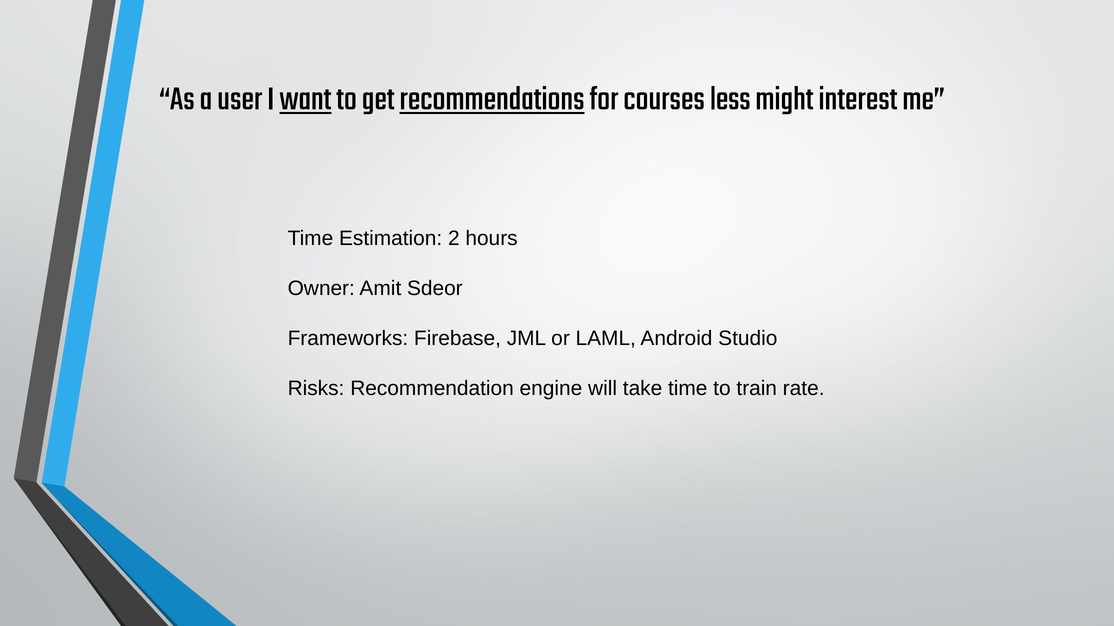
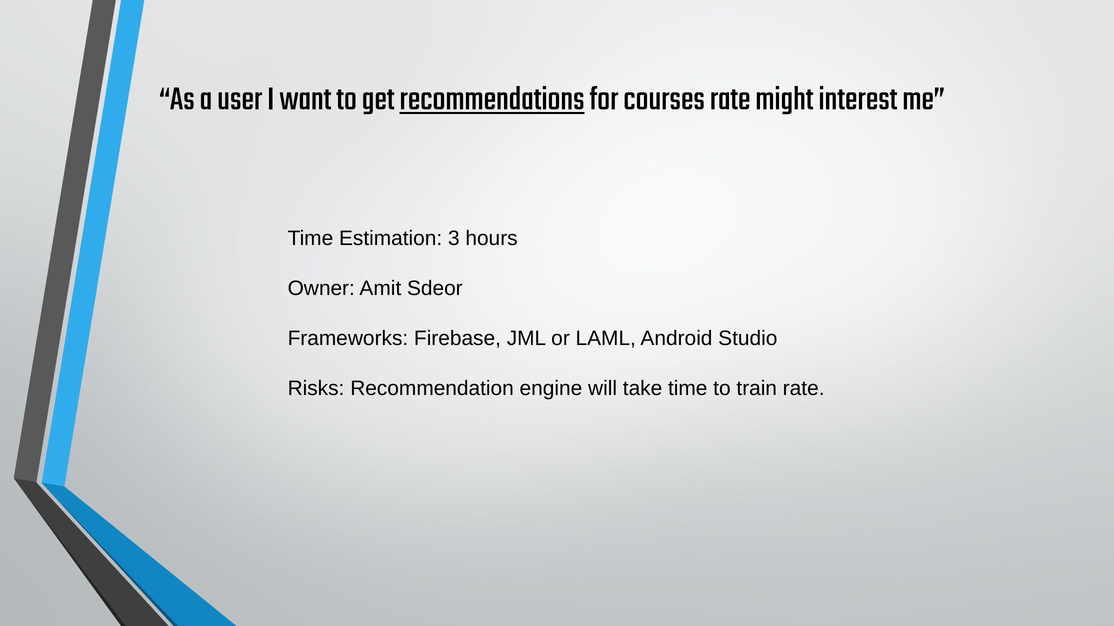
want underline: present -> none (305, 98)
courses less: less -> rate (730, 98)
2: 2 -> 3 (454, 238)
